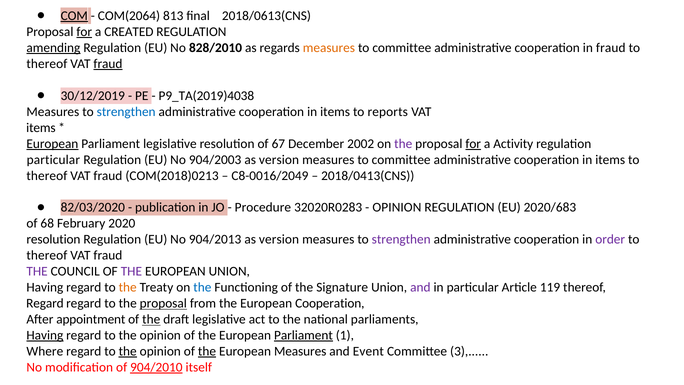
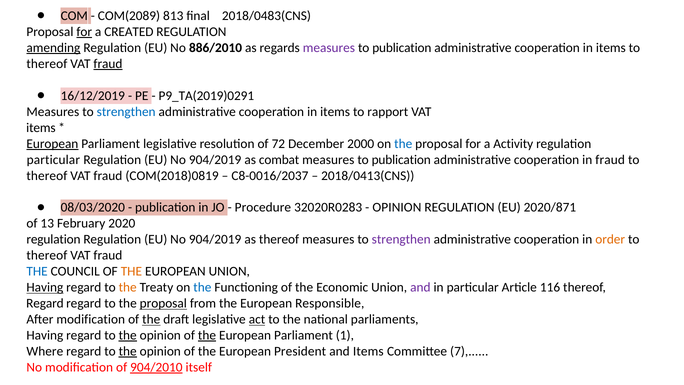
COM underline: present -> none (74, 16)
COM(2064: COM(2064 -> COM(2089 (129, 16)
2018/0613(CNS: 2018/0613(CNS -> 2018/0483(CNS (266, 16)
828/2010: 828/2010 -> 886/2010 (216, 48)
measures colour: orange -> purple (329, 48)
committee: committee -> publication (402, 48)
fraud: fraud -> items (611, 48)
30/12/2019: 30/12/2019 -> 16/12/2019 (93, 96)
P9_TA(2019)4038: P9_TA(2019)4038 -> P9_TA(2019)0291 (206, 96)
reports: reports -> rapport (388, 112)
67: 67 -> 72 (278, 144)
2002: 2002 -> 2000 (361, 144)
the colour: purple -> blue (403, 144)
for underline: present -> none (473, 144)
904/2003: 904/2003 -> 904/2019 (215, 160)
version: version -> combat (279, 160)
committee: committee -> publication (401, 160)
items: items -> fraud (610, 160)
COM(2018)0213: COM(2018)0213 -> COM(2018)0819 (172, 176)
C8-0016/2049: C8-0016/2049 -> C8-0016/2037 (270, 176)
82/03/2020: 82/03/2020 -> 08/03/2020 (93, 207)
2020/683: 2020/683 -> 2020/871 (550, 207)
68: 68 -> 13 (47, 223)
resolution: resolution -> regulation (53, 239)
904/2013: 904/2013 -> 904/2019 (215, 239)
version: version -> thereof (279, 239)
order colour: purple -> orange (610, 239)
THE colour: purple -> blue (37, 271)
THE colour: purple -> orange (131, 271)
Having underline: none -> present (45, 287)
Signature: Signature -> Economic (342, 287)
119: 119 -> 116 (550, 287)
European Cooperation: Cooperation -> Responsible (330, 303)
After appointment: appointment -> modification (91, 319)
act underline: none -> present (257, 319)
Having underline: present -> none (45, 335)
the underline: none -> present (128, 335)
the underline: none -> present (207, 335)
Parliament underline: present -> none (303, 335)
the underline: present -> none (207, 351)
European Measures: Measures -> President (300, 351)
and Event: Event -> Items (368, 351)
3: 3 -> 7 (469, 351)
